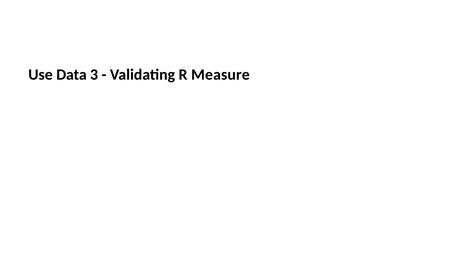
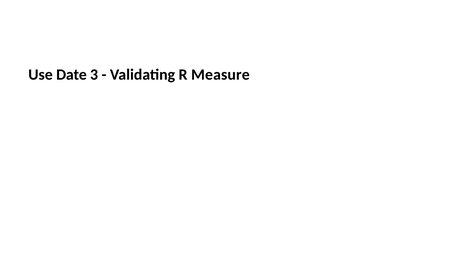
Data: Data -> Date (71, 75)
